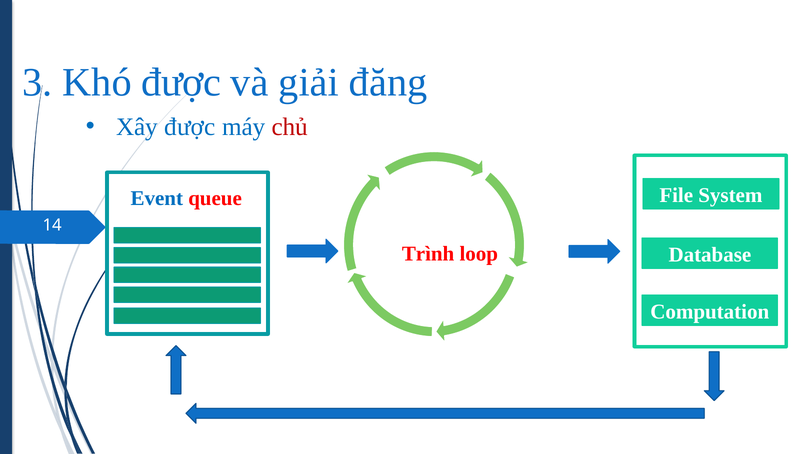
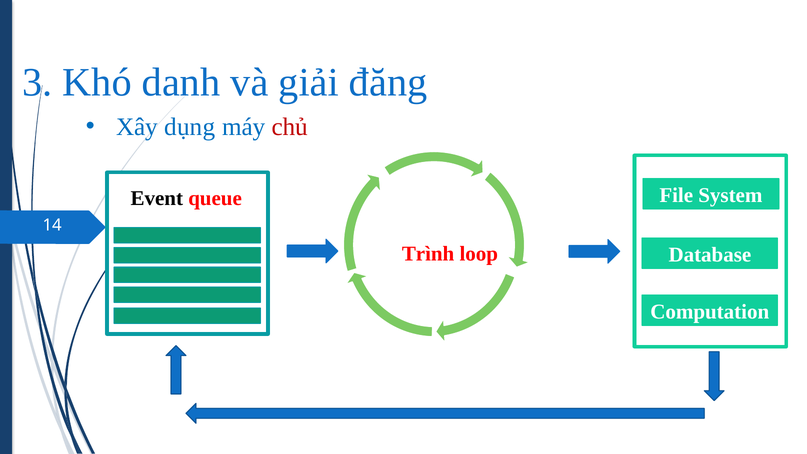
Khó được: được -> danh (181, 83)
Xây được: được -> dụng (190, 127)
Event colour: blue -> black (157, 198)
